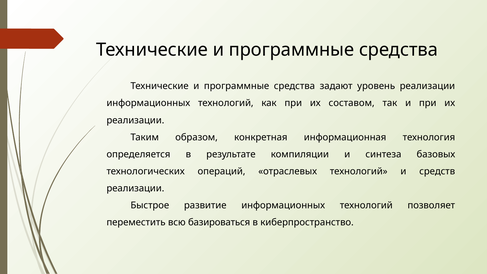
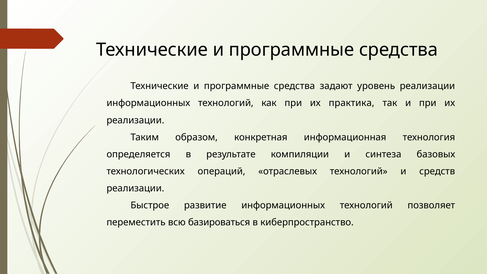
составом: составом -> практика (352, 103)
